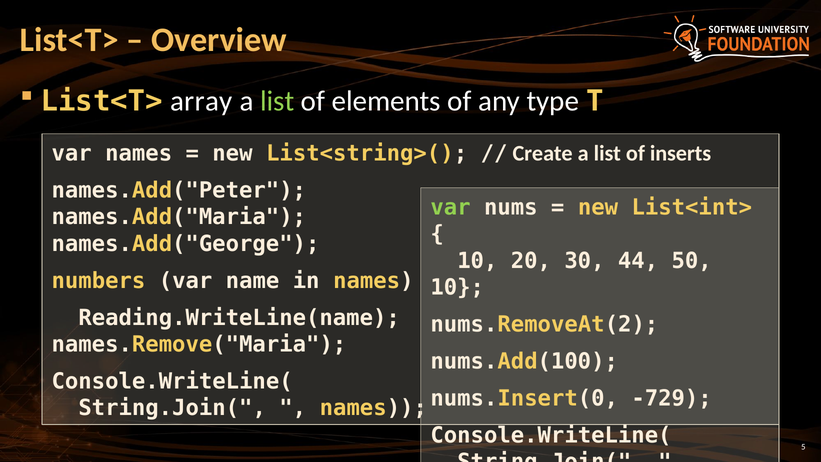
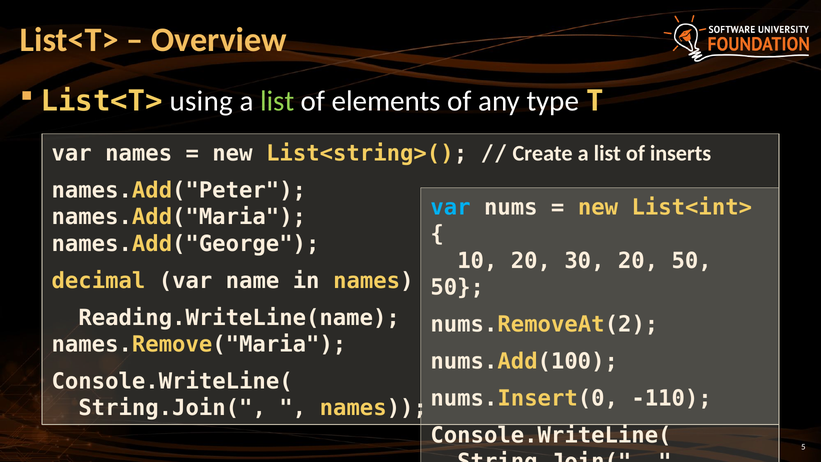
array: array -> using (201, 101)
var colour: light green -> light blue (451, 207)
30 44: 44 -> 20 (638, 261)
numbers: numbers -> decimal (98, 281)
10: 10 -> 50 (457, 287)
-729: -729 -> -110 (672, 398)
